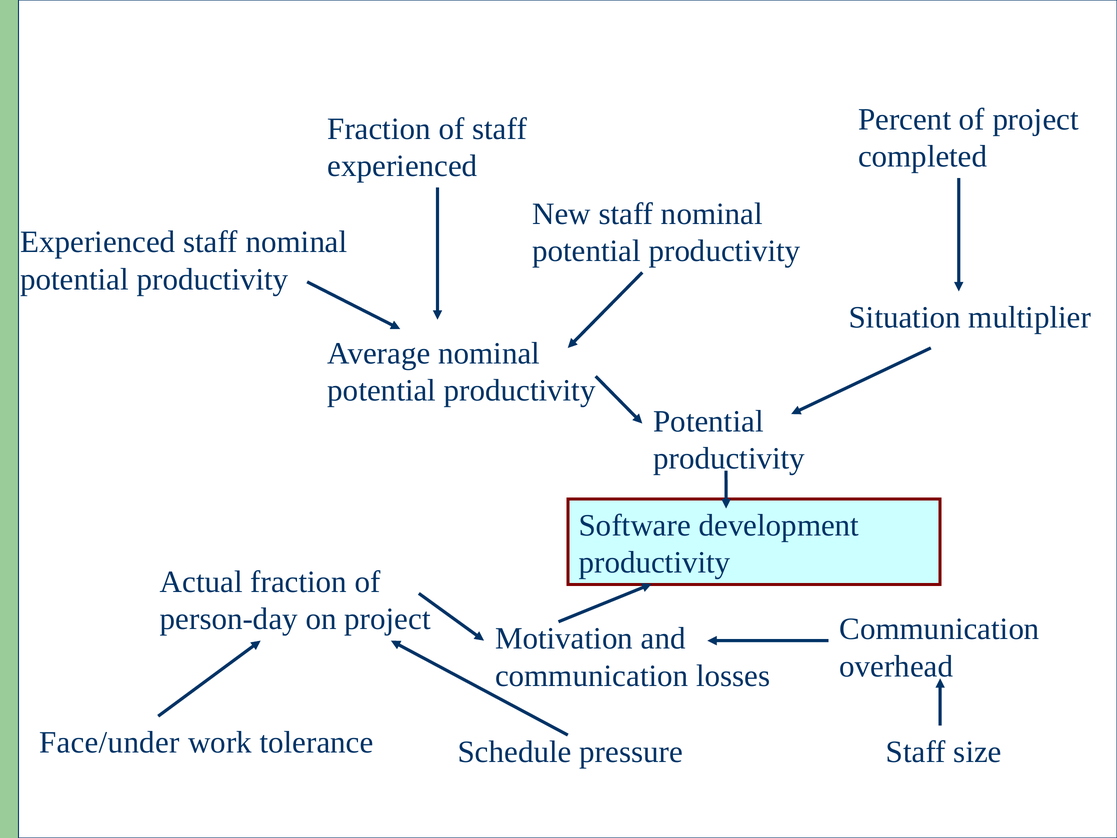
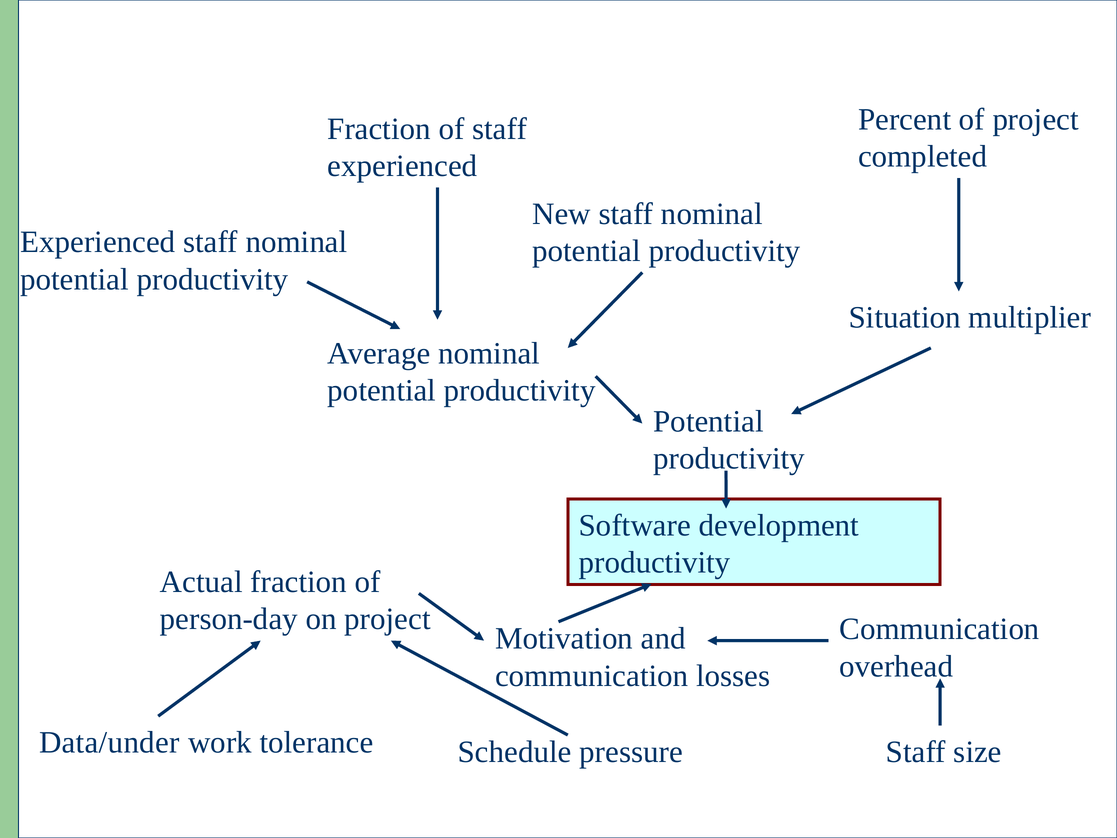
Face/under: Face/under -> Data/under (109, 742)
